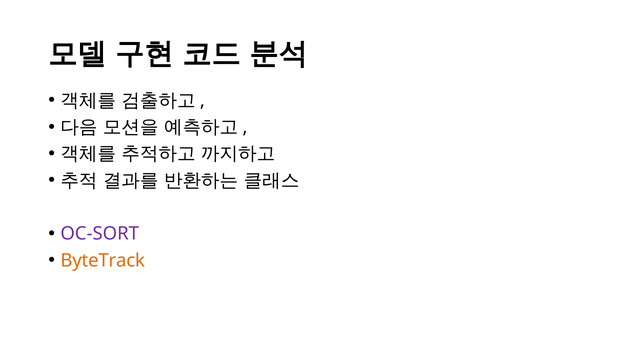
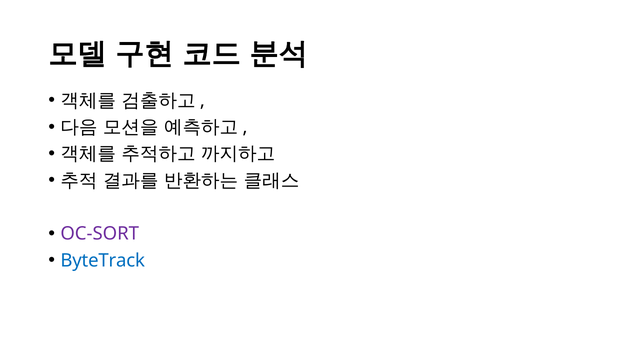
ByteTrack colour: orange -> blue (103, 260)
